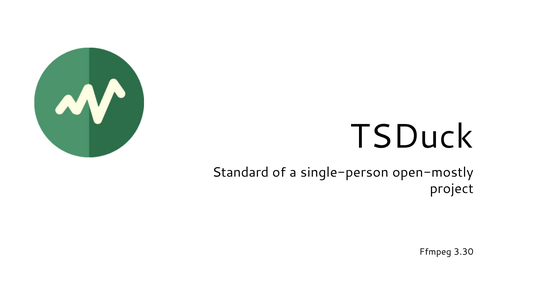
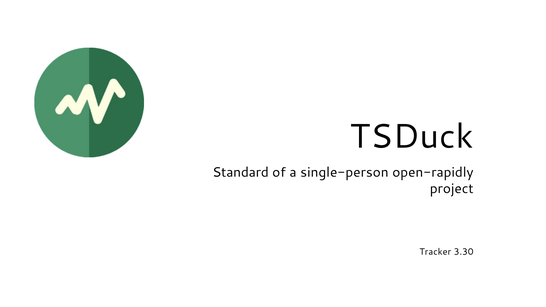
open-mostly: open-mostly -> open-rapidly (433, 173)
Ffmpeg: Ffmpeg -> Tracker (435, 252)
